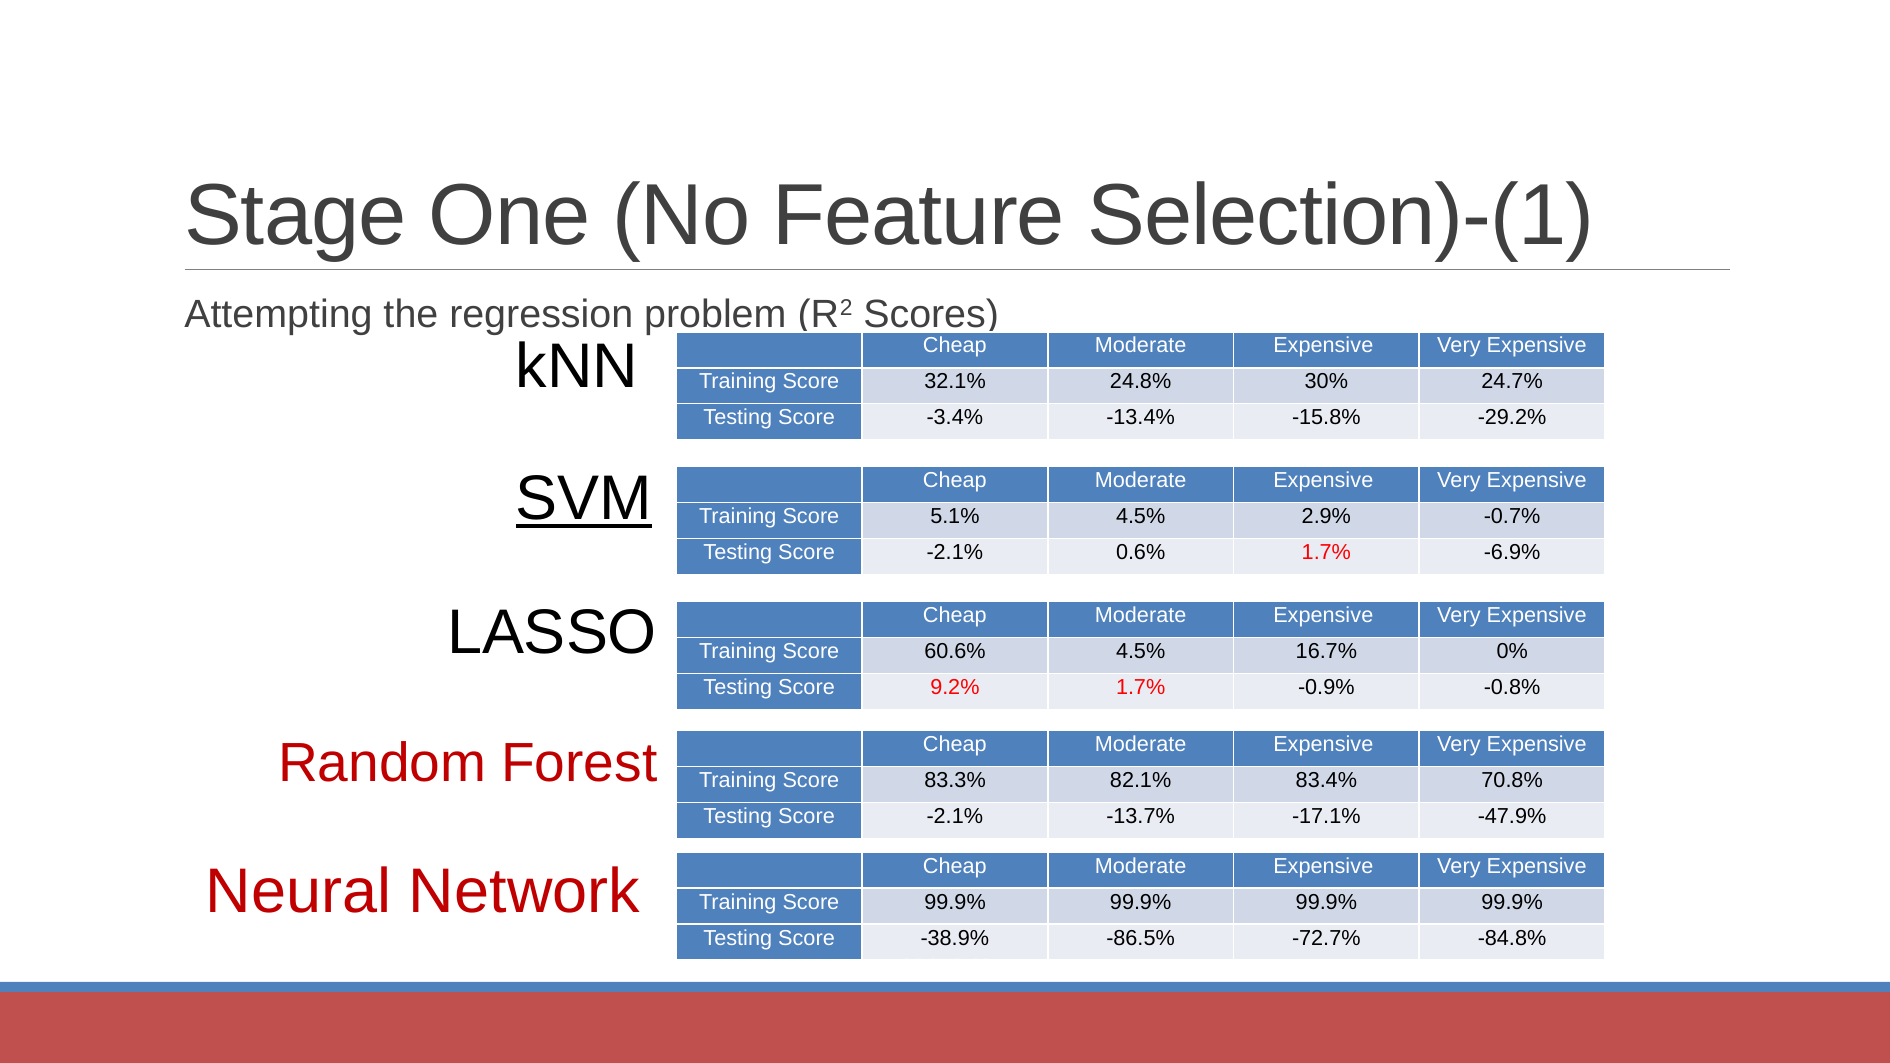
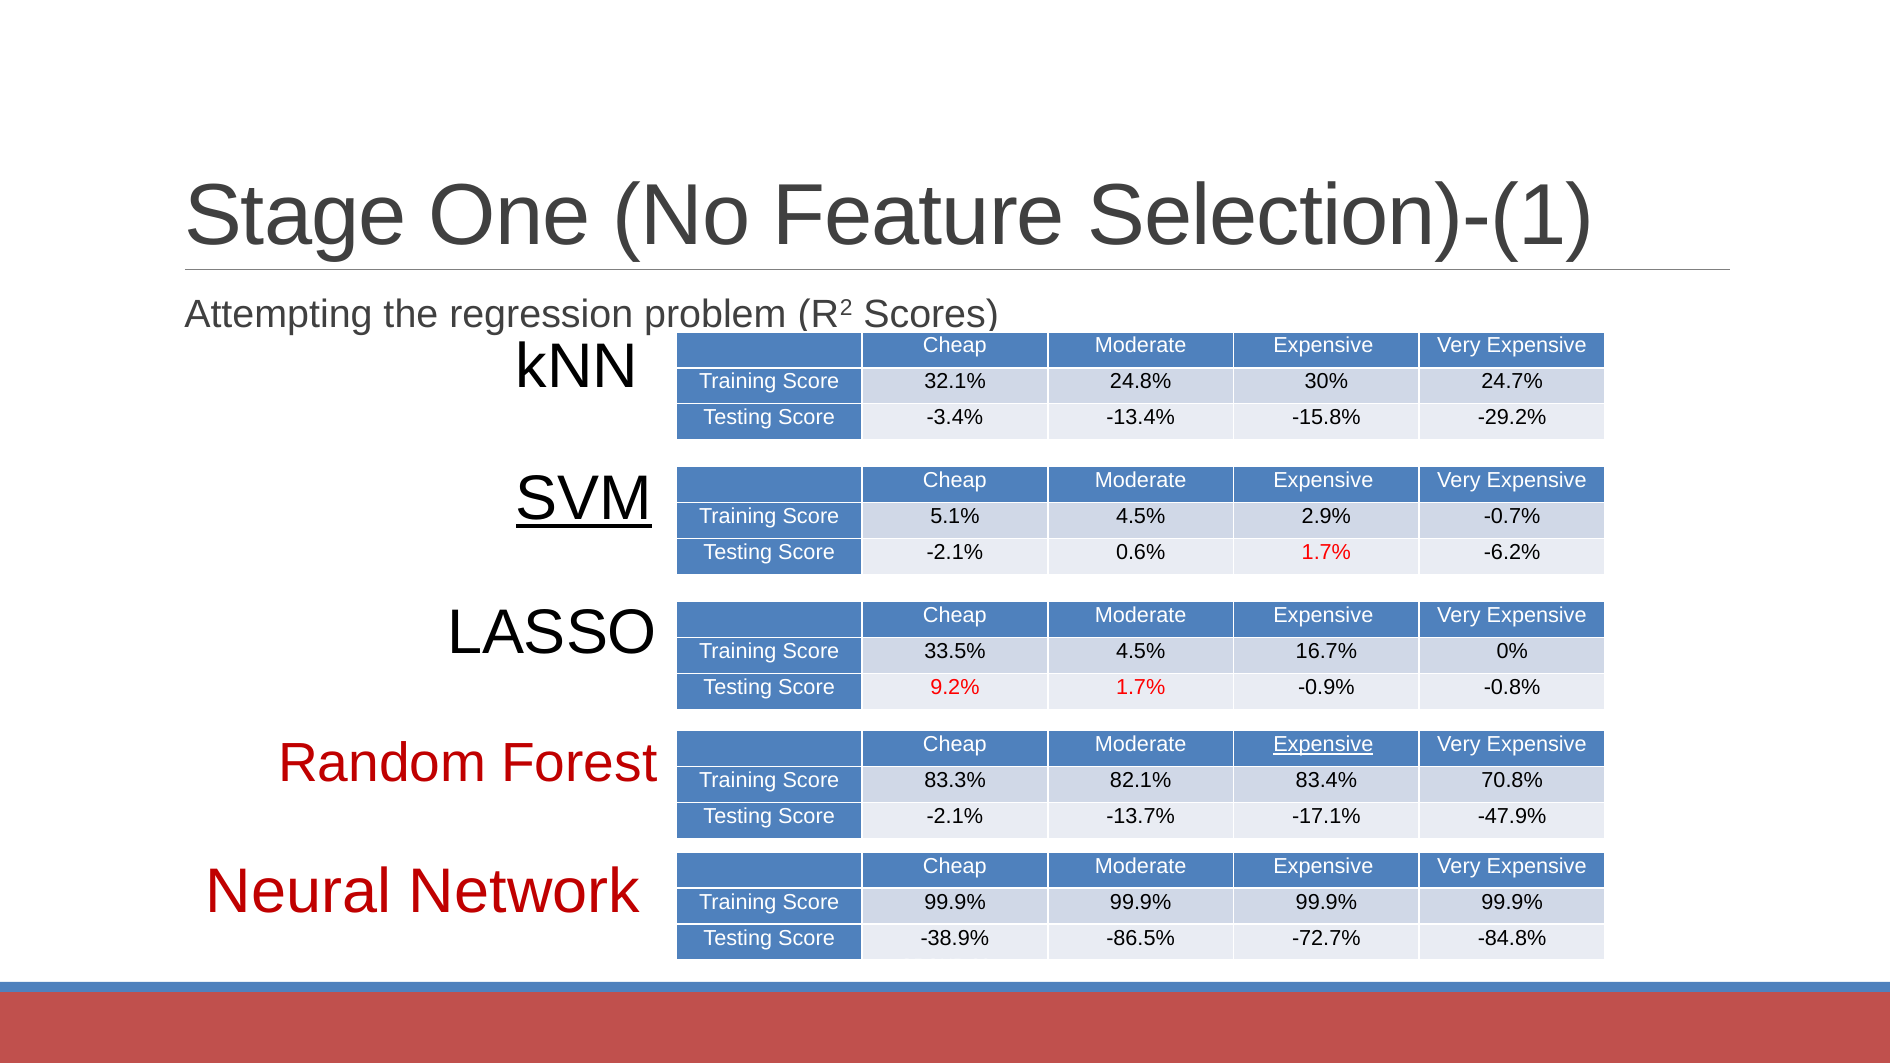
-6.9%: -6.9% -> -6.2% (1512, 553)
60.6%: 60.6% -> 33.5% (955, 652)
Expensive underline: none -> present (1323, 745)
